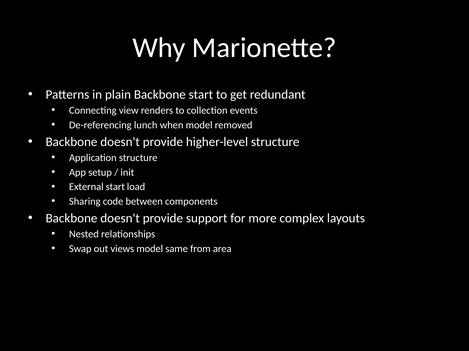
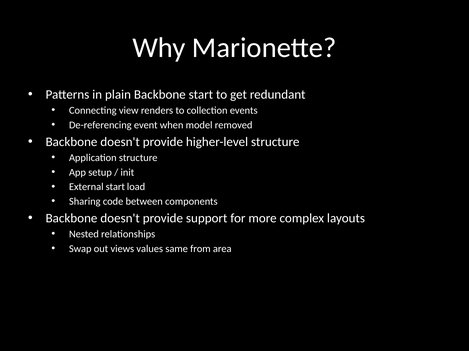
lunch: lunch -> event (146, 125)
views model: model -> values (150, 249)
